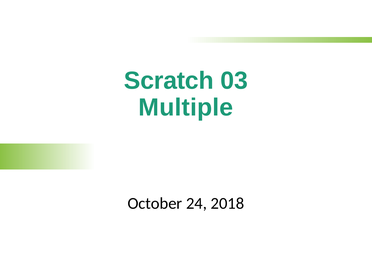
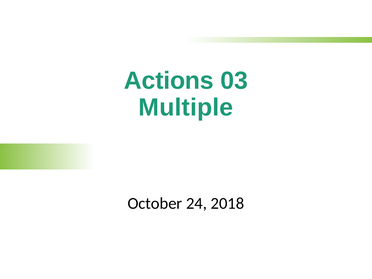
Scratch: Scratch -> Actions (169, 81)
